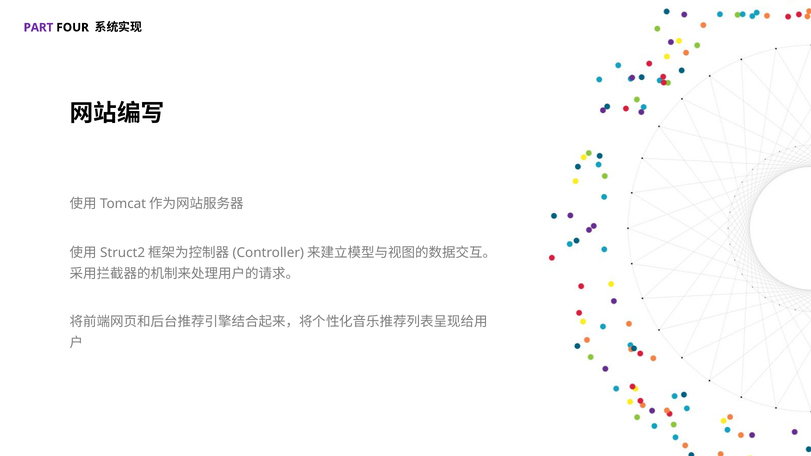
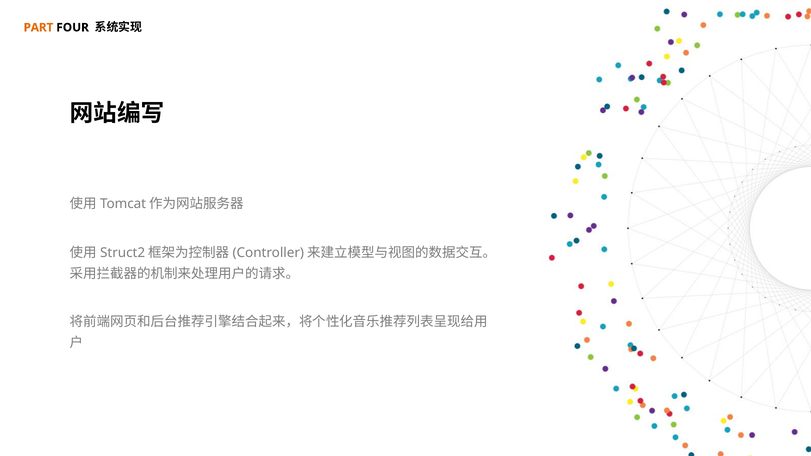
PART colour: purple -> orange (38, 27)
